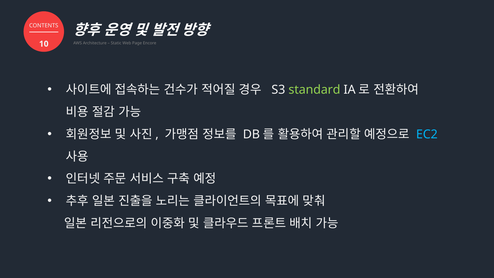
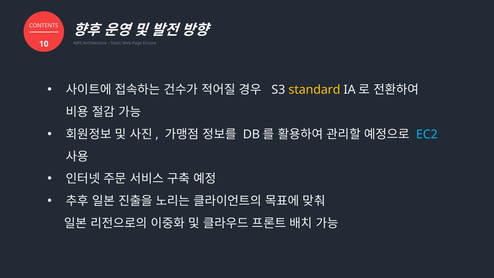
standard colour: light green -> yellow (314, 90)
